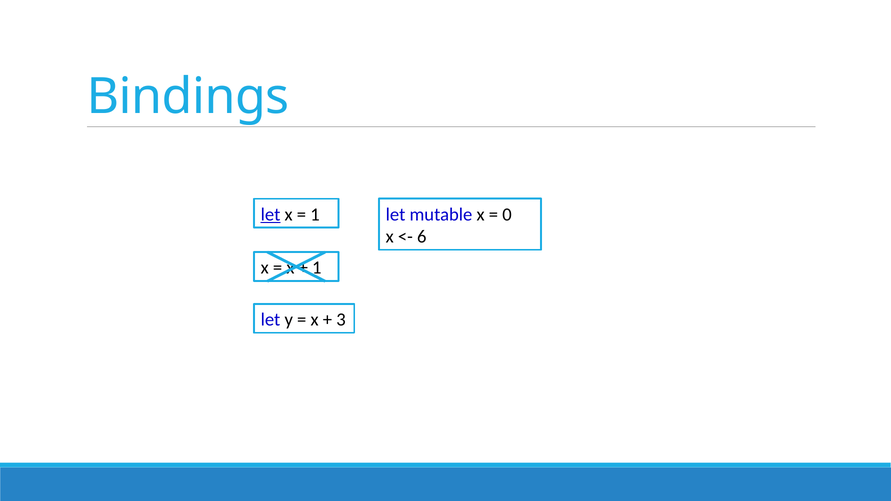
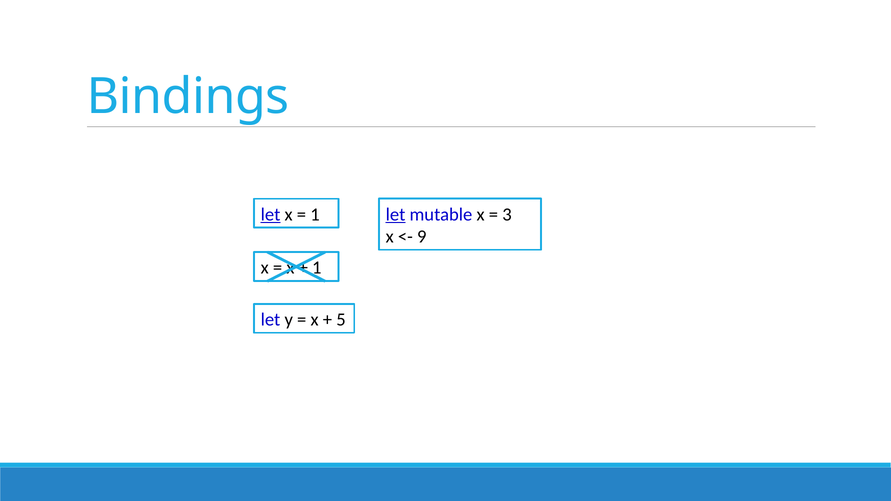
let underline: none -> present (396, 214)
0: 0 -> 3 (507, 214)
6: 6 -> 9 (422, 237)
3: 3 -> 5 (341, 320)
